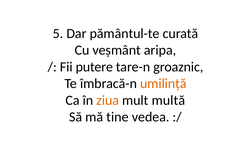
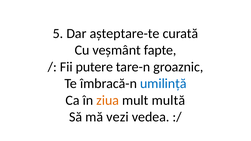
pământul-te: pământul-te -> așteptare-te (125, 34)
aripa: aripa -> fapte (160, 50)
umilință colour: orange -> blue (163, 84)
tine: tine -> vezi (117, 117)
